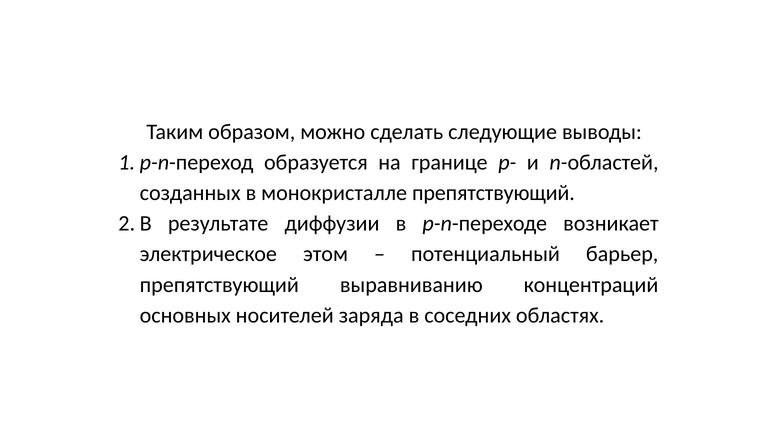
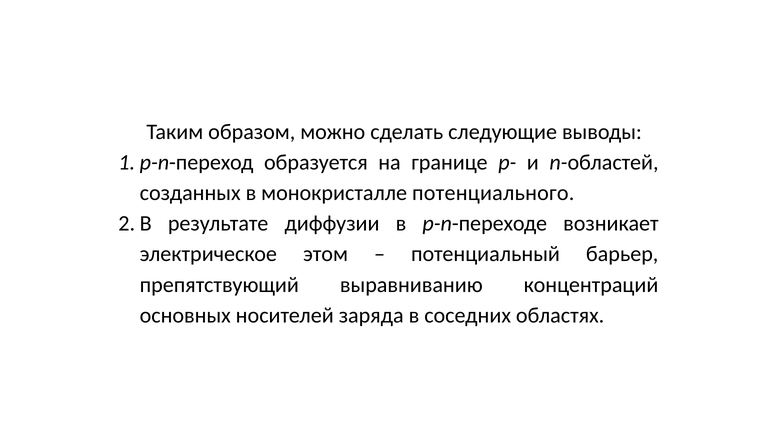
монокристалле препятствующий: препятствующий -> потенциального (493, 193)
